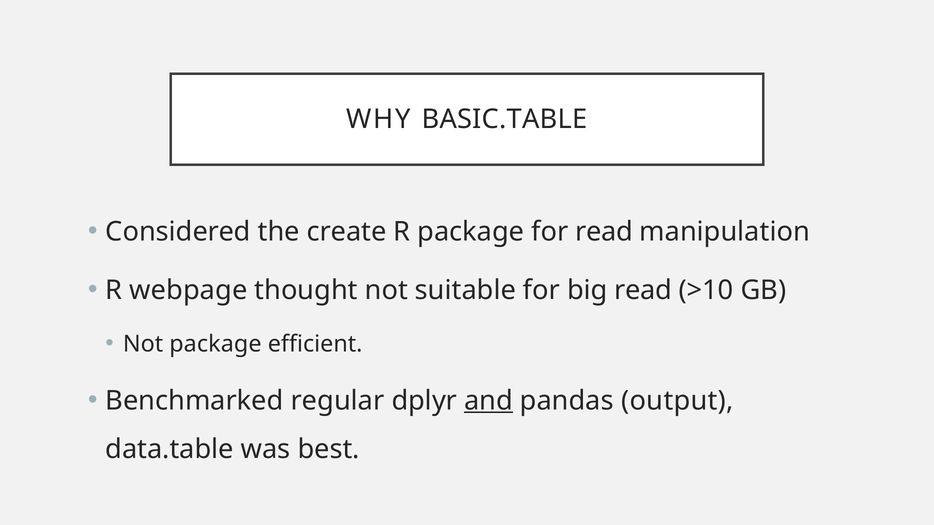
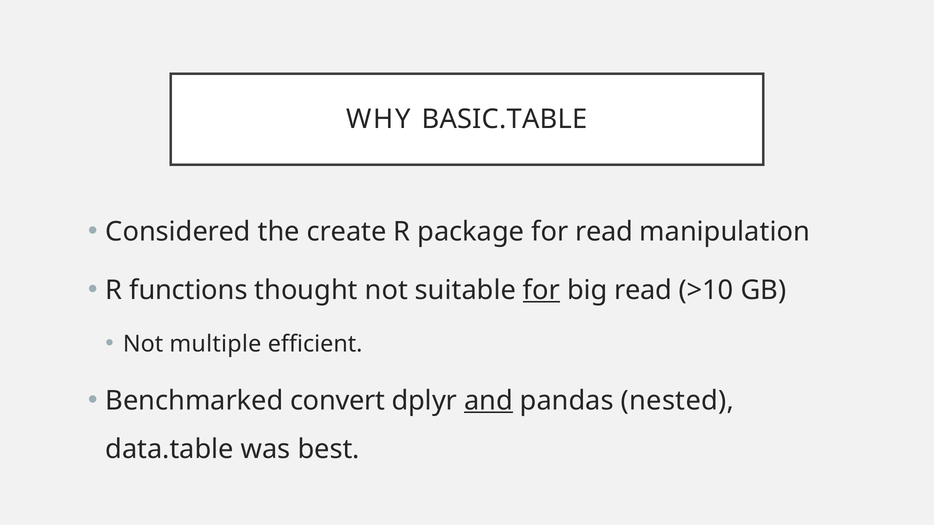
webpage: webpage -> functions (188, 290)
for underline: none -> present (541, 290)
Not package: package -> multiple (215, 344)
regular: regular -> convert (338, 401)
output: output -> nested (677, 401)
